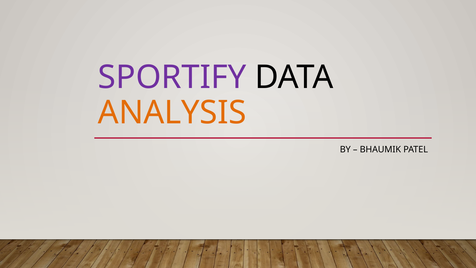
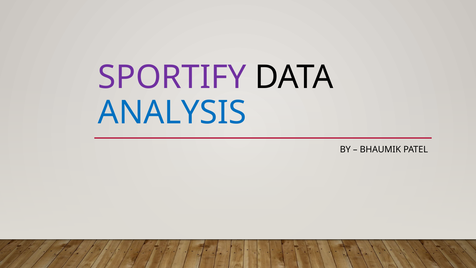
ANALYSIS colour: orange -> blue (172, 113)
